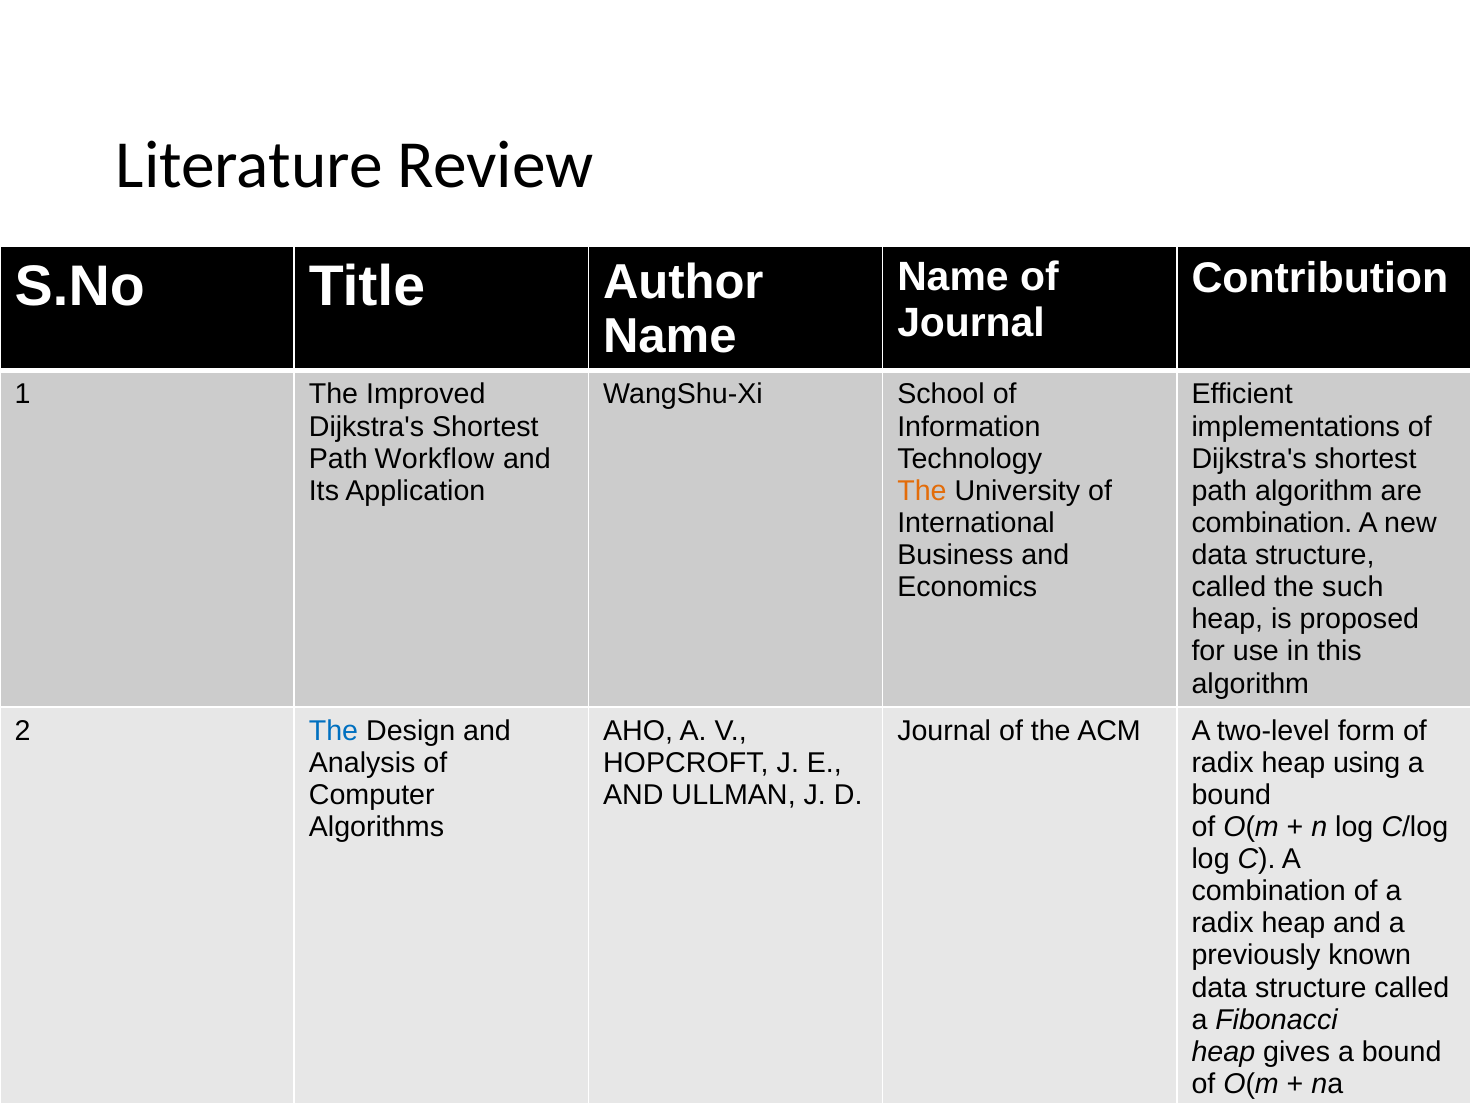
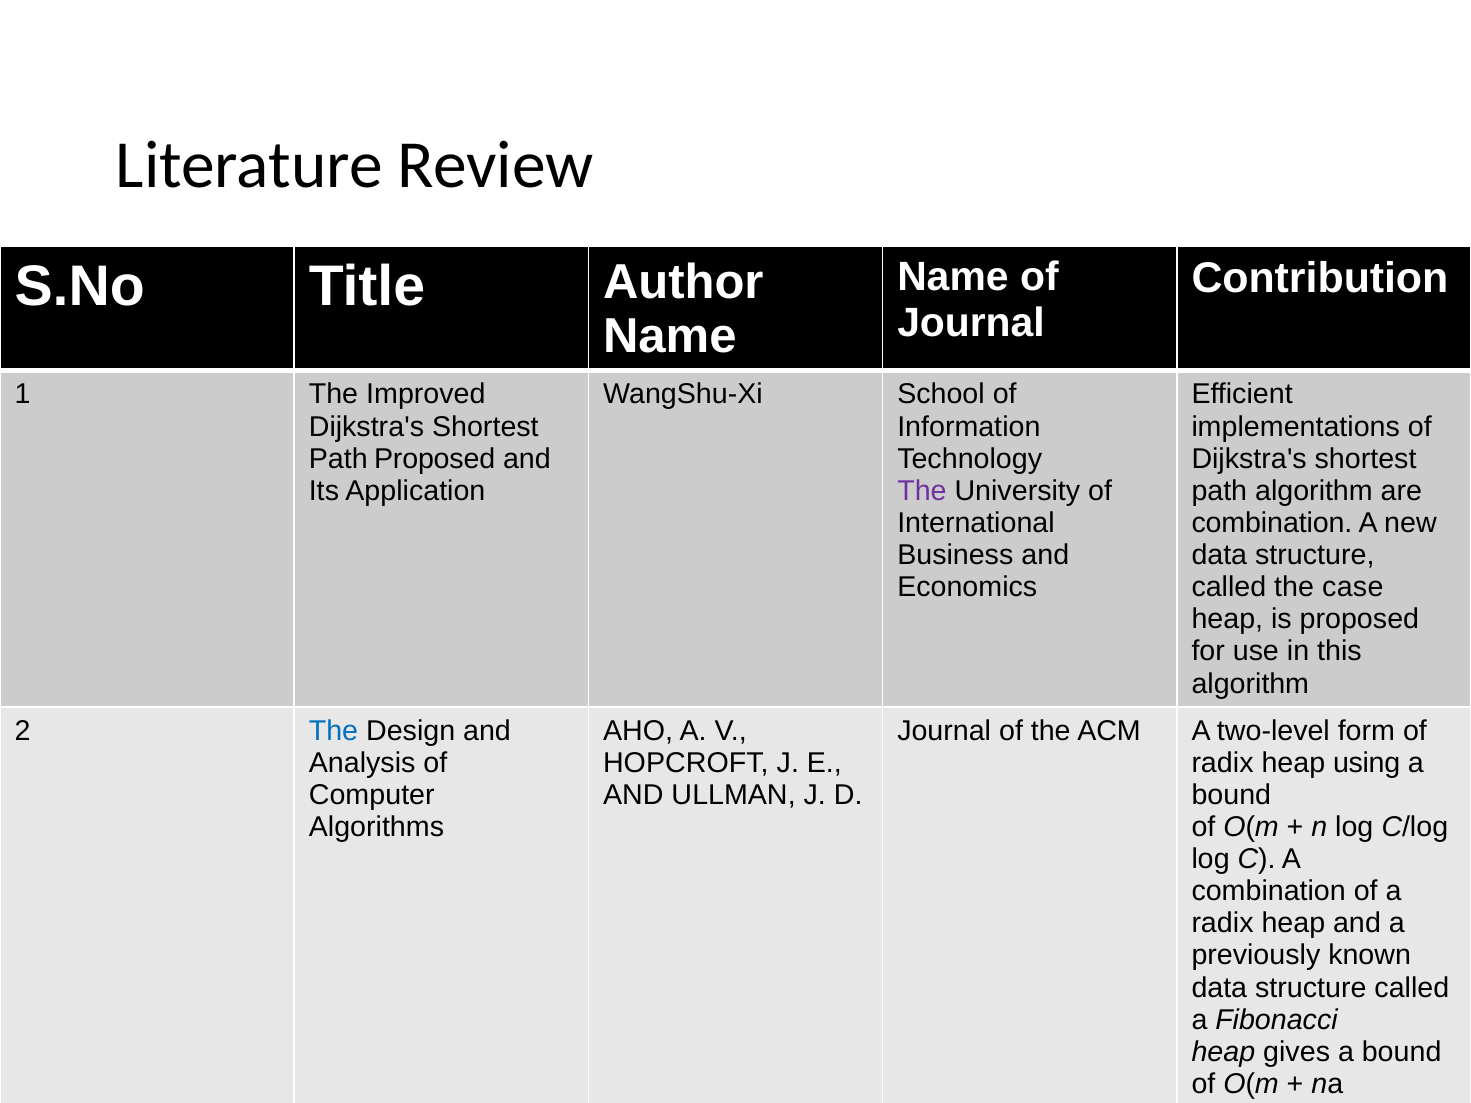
Path Workflow: Workflow -> Proposed (435, 459)
The colour: orange -> purple (922, 491)
such: such -> case (1353, 587)
